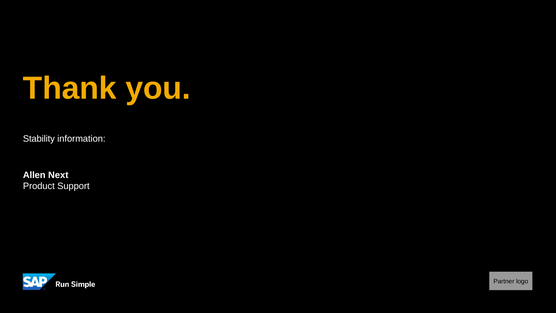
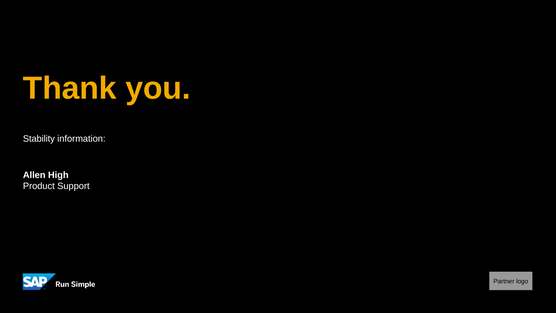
Next: Next -> High (58, 175)
